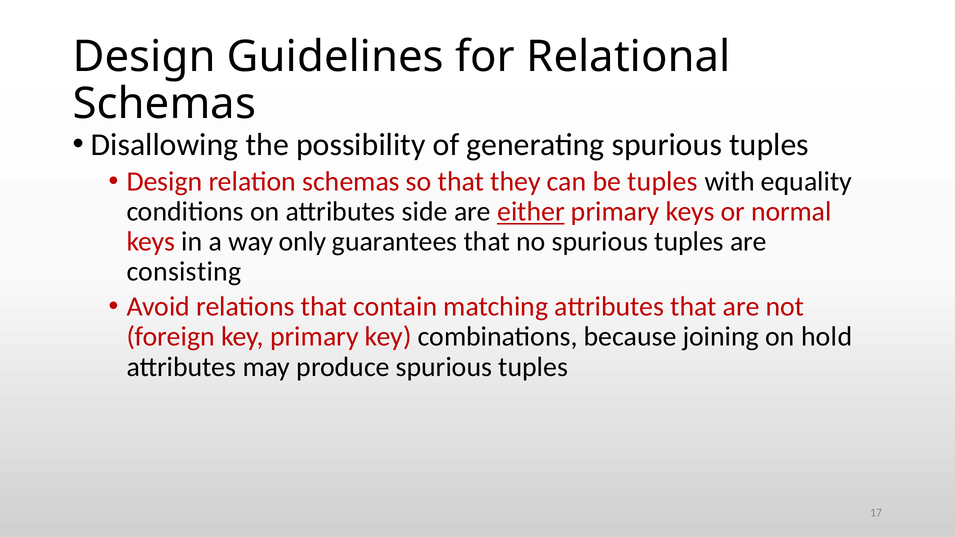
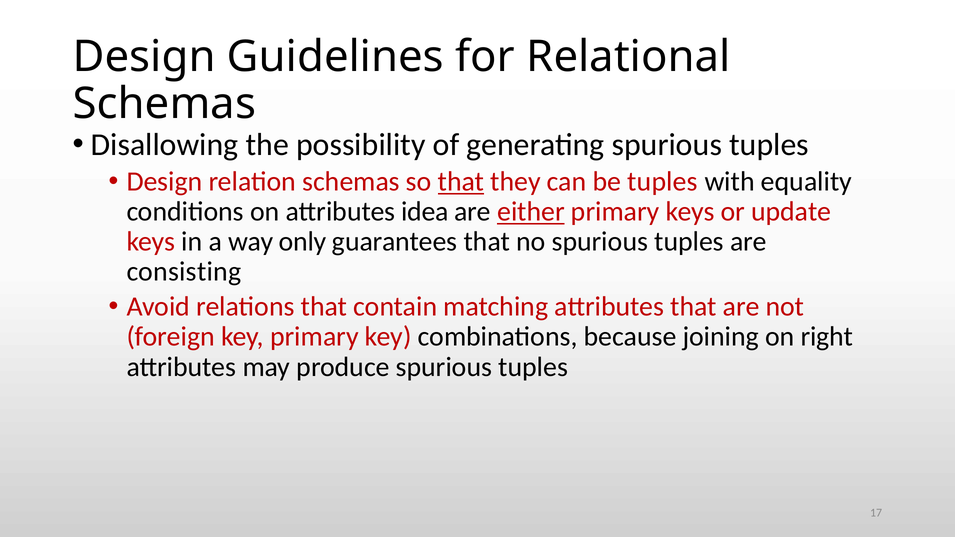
that underline: none -> present (461, 182)
side: side -> idea (425, 212)
normal: normal -> update (791, 212)
hold: hold -> right (827, 337)
